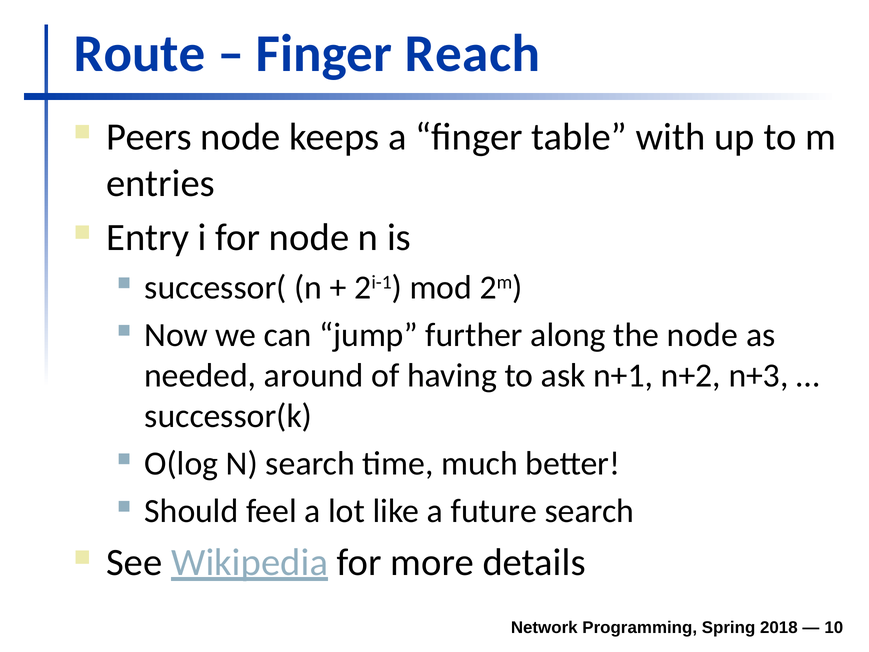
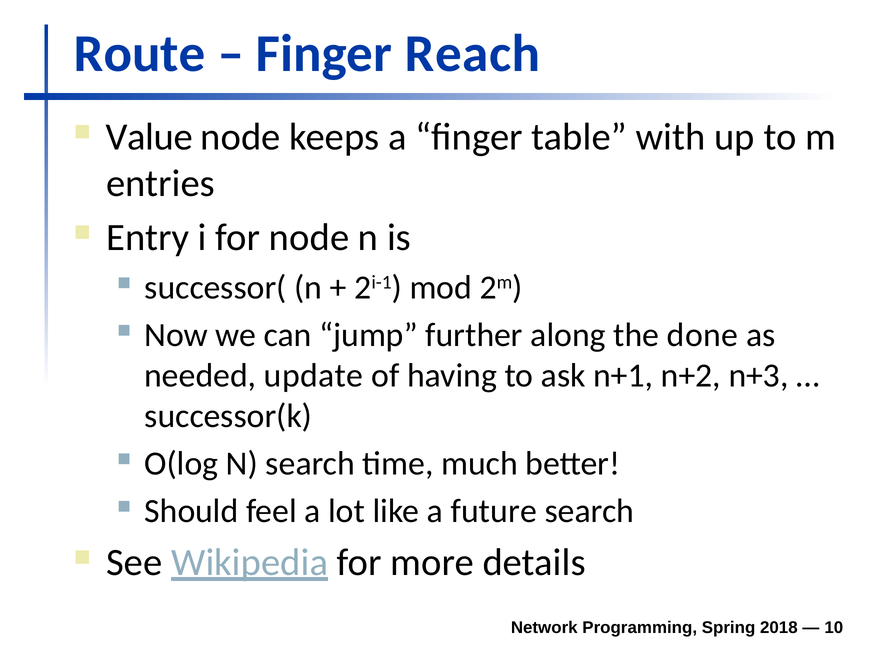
Peers: Peers -> Value (149, 137)
the node: node -> done (703, 335)
around: around -> update (314, 375)
